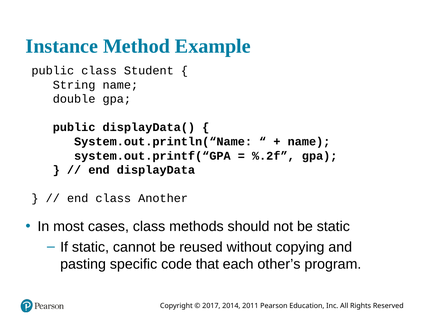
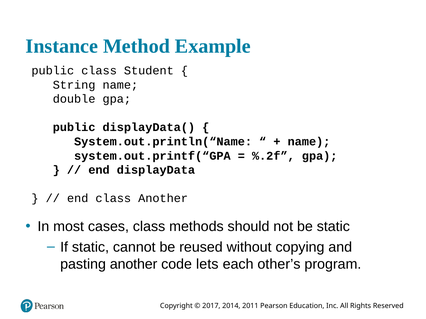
pasting specific: specific -> another (134, 264)
that: that -> lets (207, 264)
